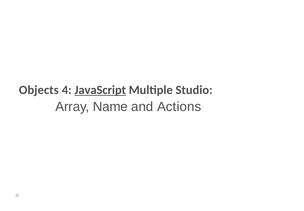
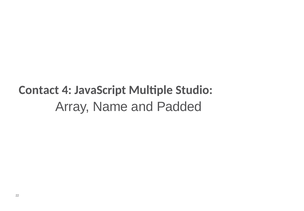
Objects: Objects -> Contact (39, 90)
JavaScript underline: present -> none (100, 90)
Actions: Actions -> Padded (179, 106)
